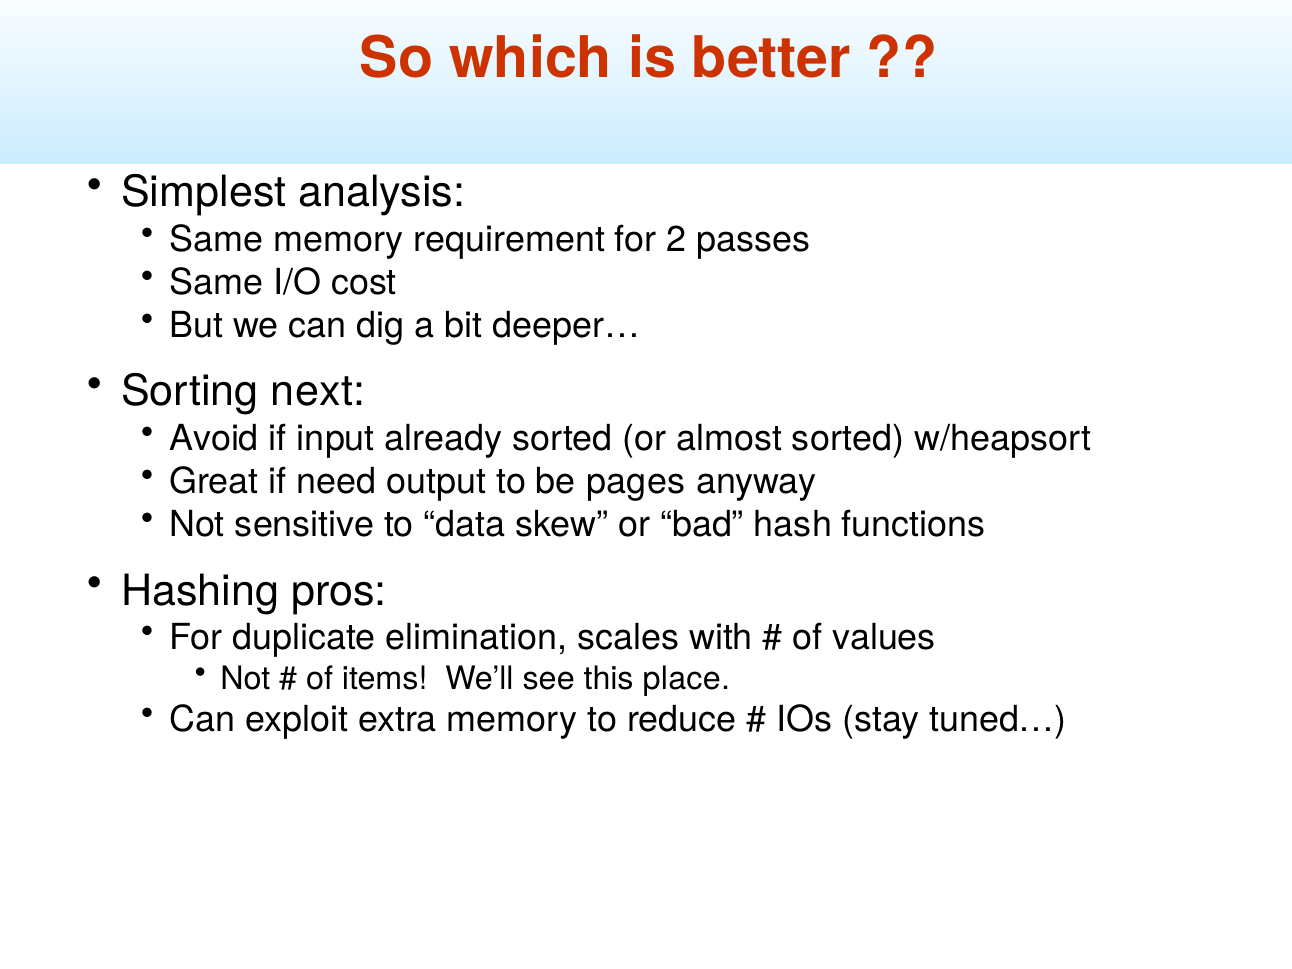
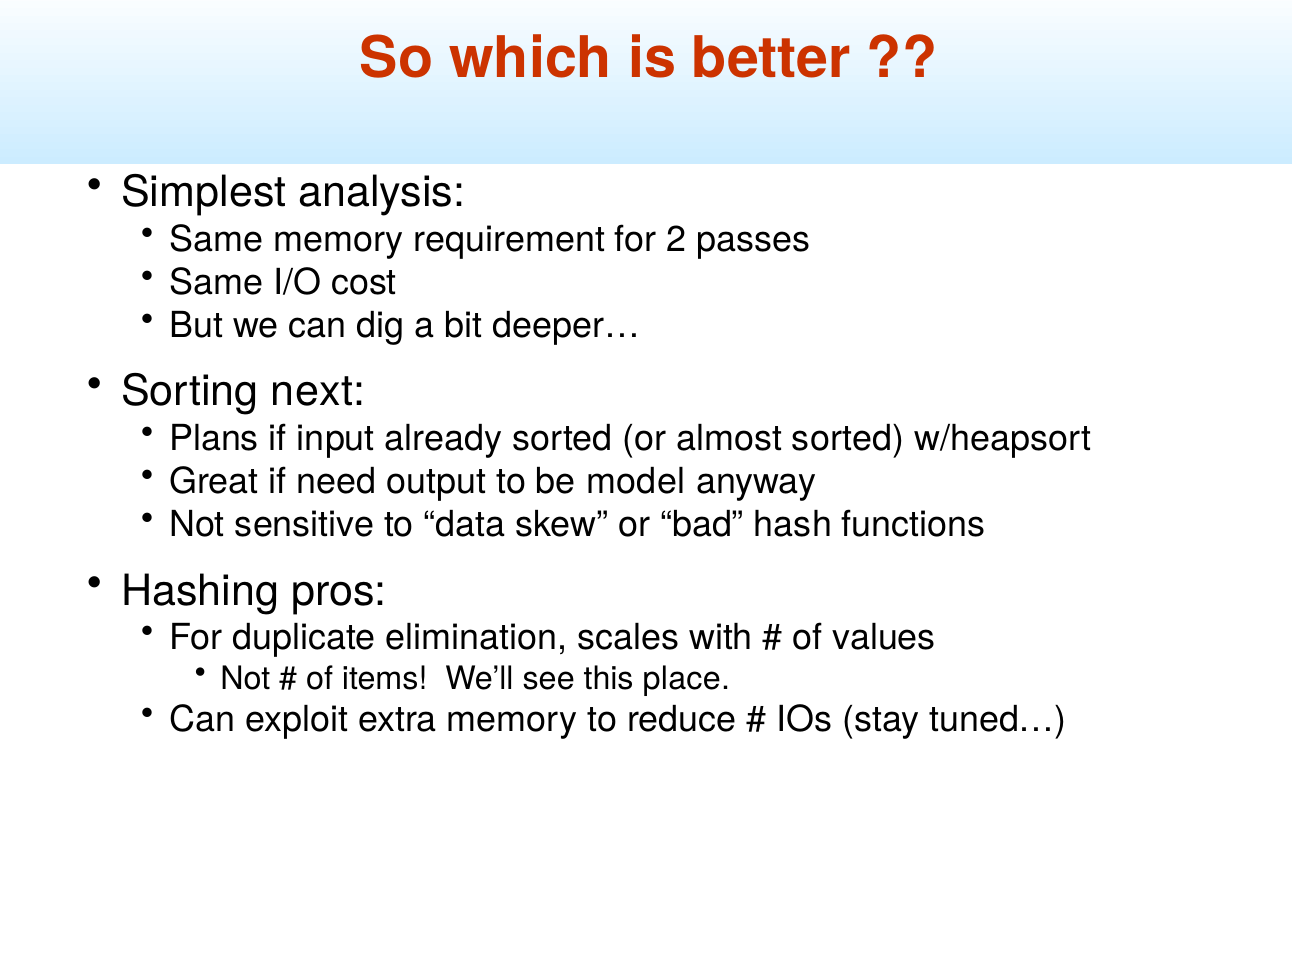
Avoid: Avoid -> Plans (214, 439)
pages: pages -> model (636, 482)
